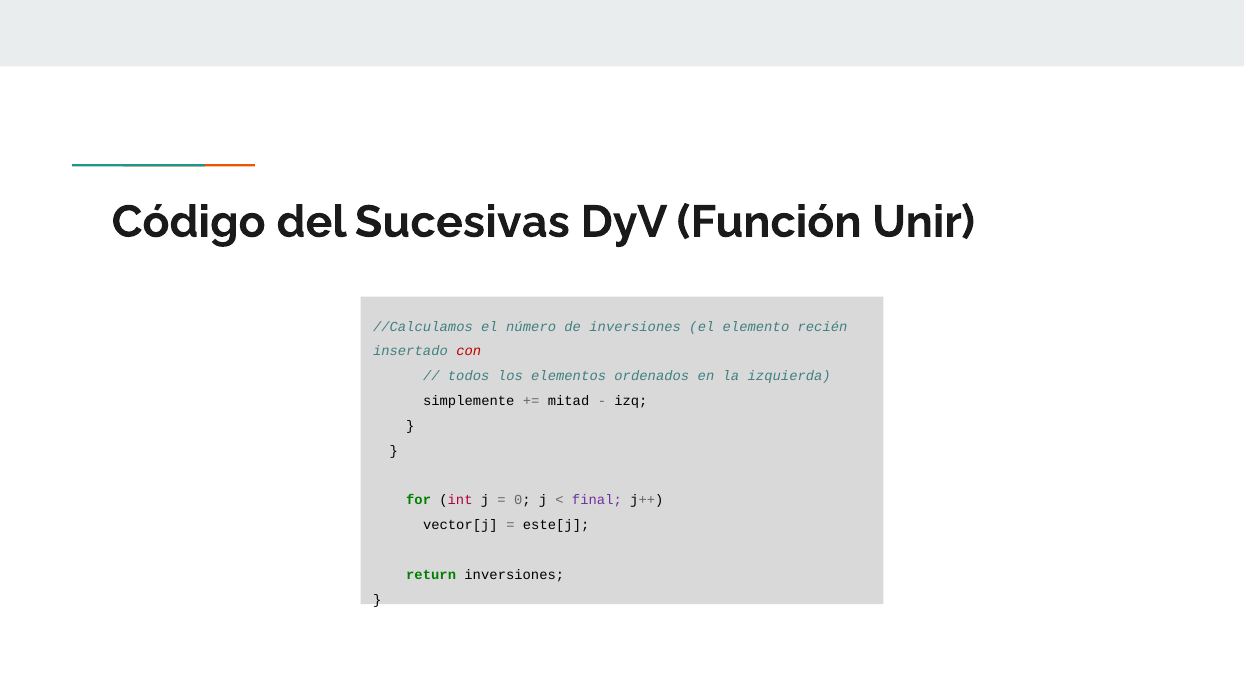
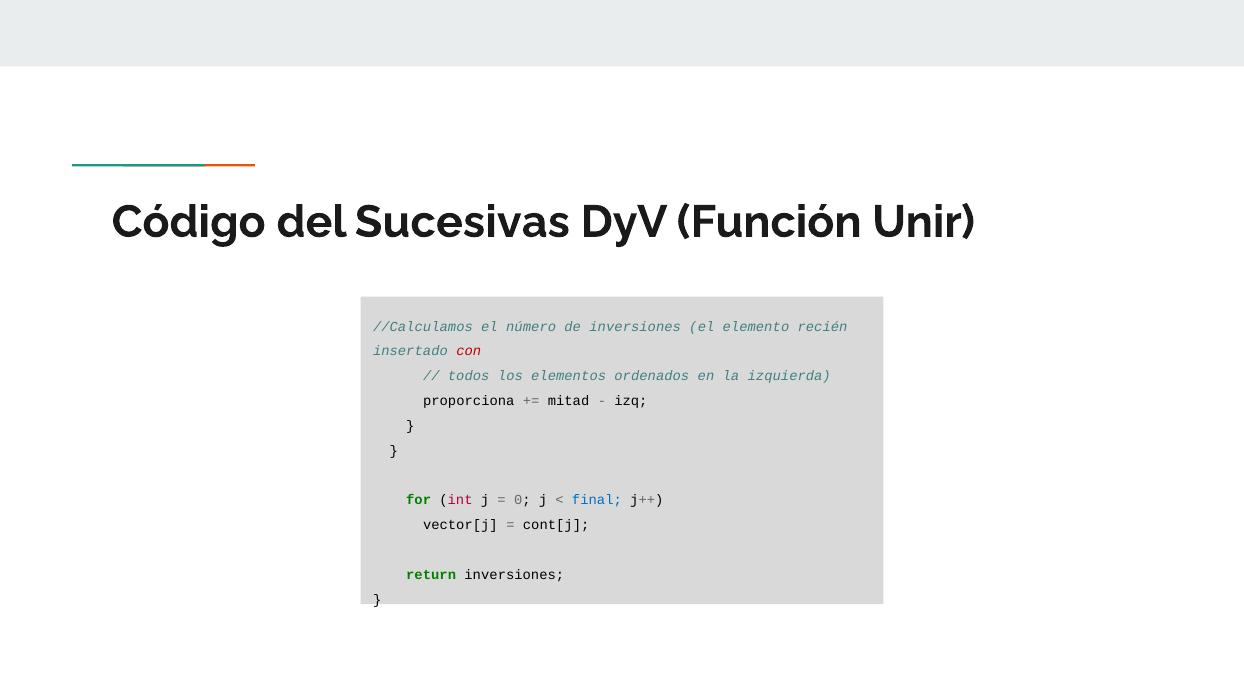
simplemente: simplemente -> proporciona (469, 401)
final colour: purple -> blue (597, 500)
este[j: este[j -> cont[j (556, 525)
